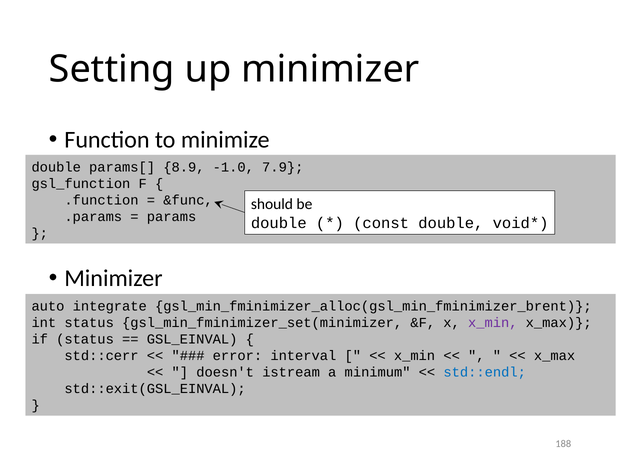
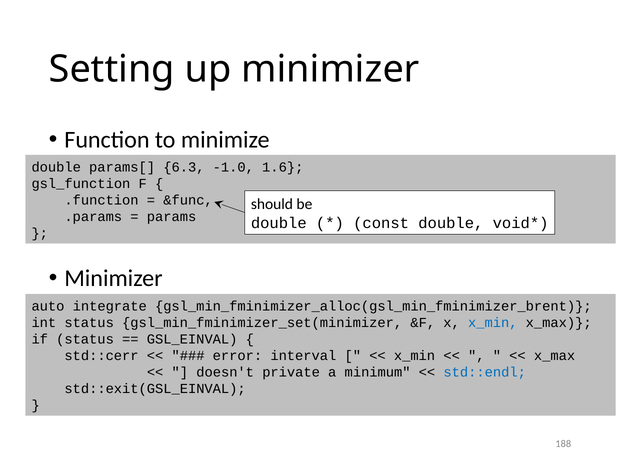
8.9: 8.9 -> 6.3 (184, 167)
7.9: 7.9 -> 1.6 (283, 167)
x_min colour: purple -> blue (493, 323)
istream: istream -> private (291, 372)
